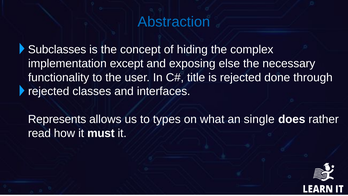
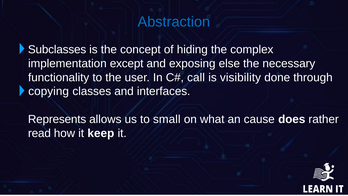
title: title -> call (196, 77)
is rejected: rejected -> visibility (240, 77)
rejected: rejected -> copying (49, 91)
types: types -> small (167, 119)
single: single -> cause (259, 119)
must: must -> keep (101, 133)
